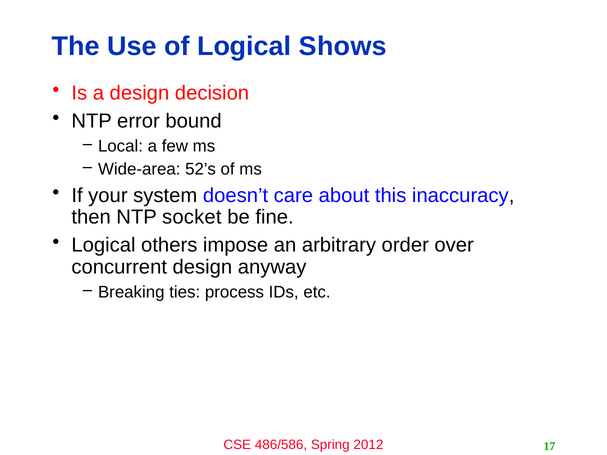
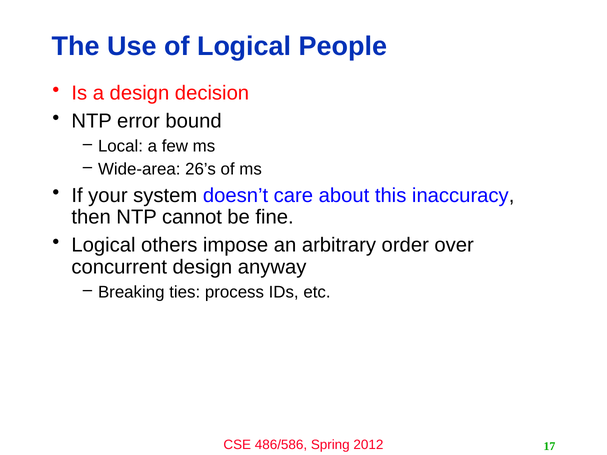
Shows: Shows -> People (343, 46)
52’s: 52’s -> 26’s (201, 169)
socket: socket -> cannot (192, 217)
